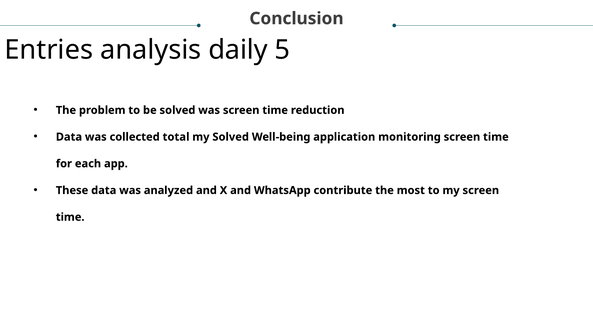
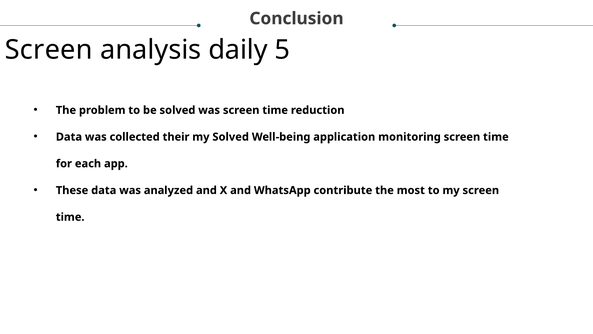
Entries: Entries -> Screen (49, 50)
total: total -> their (176, 137)
